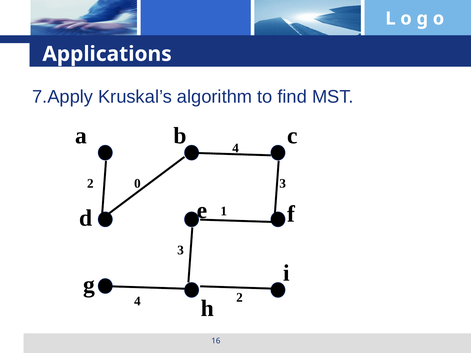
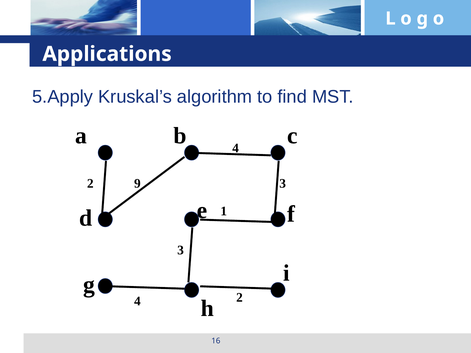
7.Apply: 7.Apply -> 5.Apply (63, 97)
0: 0 -> 9 (137, 184)
